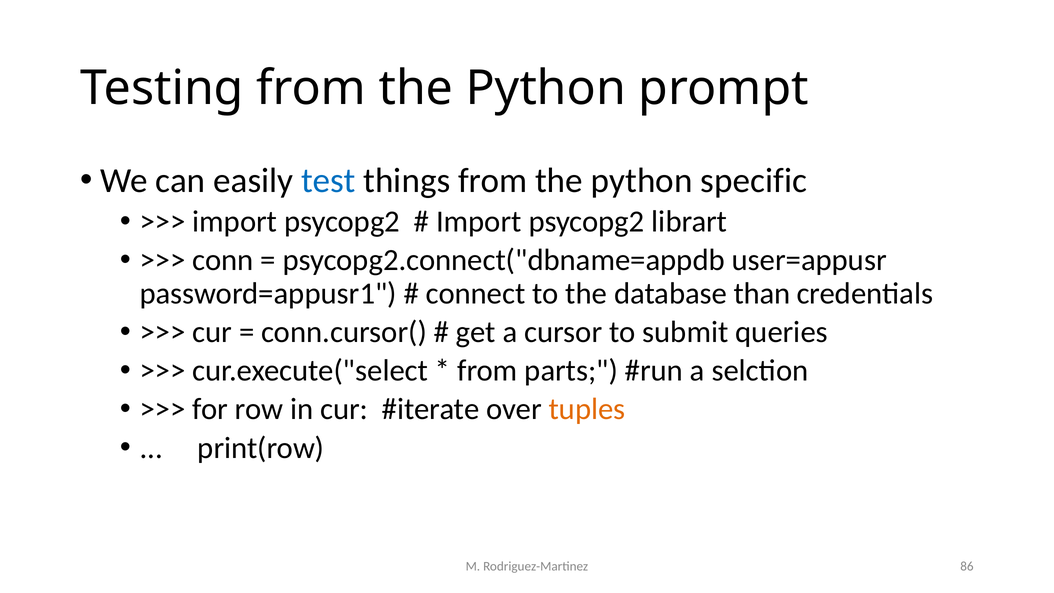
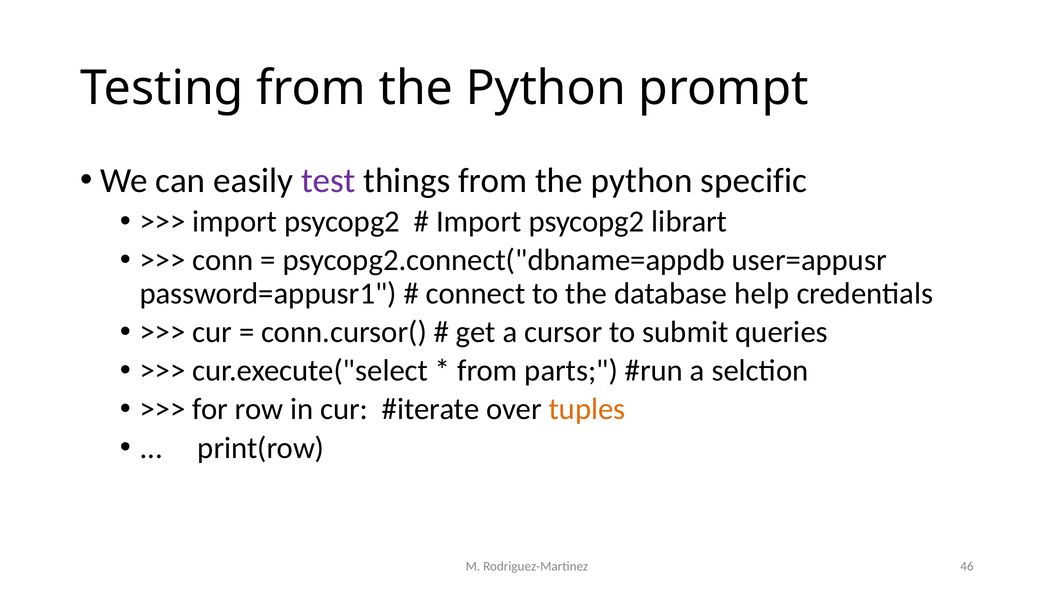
test colour: blue -> purple (328, 181)
than: than -> help (762, 293)
86: 86 -> 46 (967, 566)
